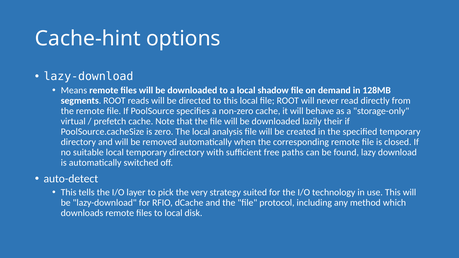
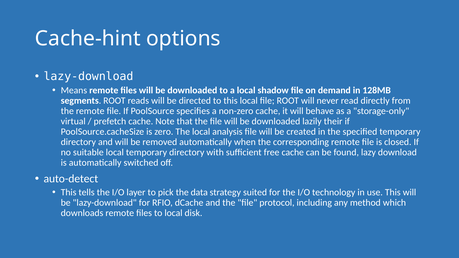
free paths: paths -> cache (293, 152)
very: very -> data (199, 193)
